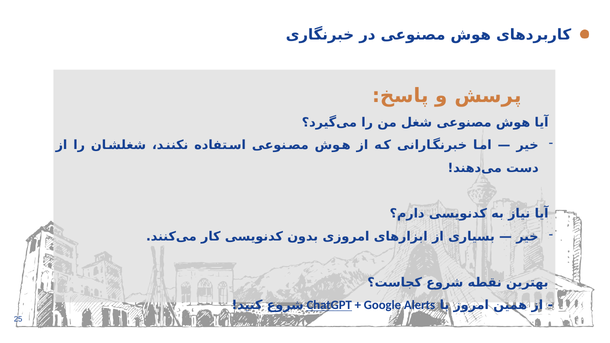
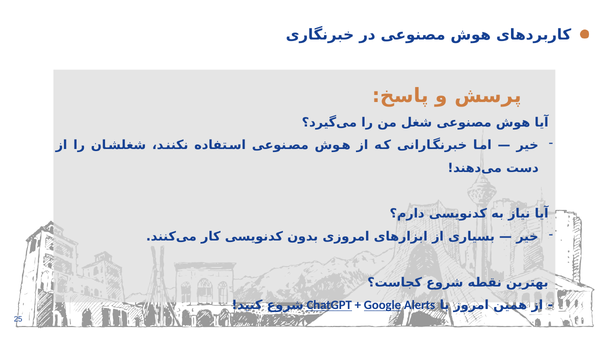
Google underline: none -> present (382, 305)
